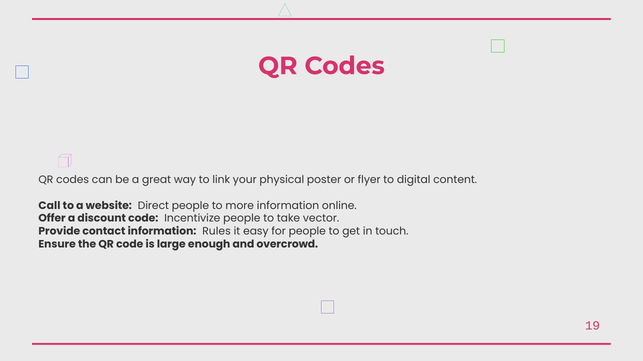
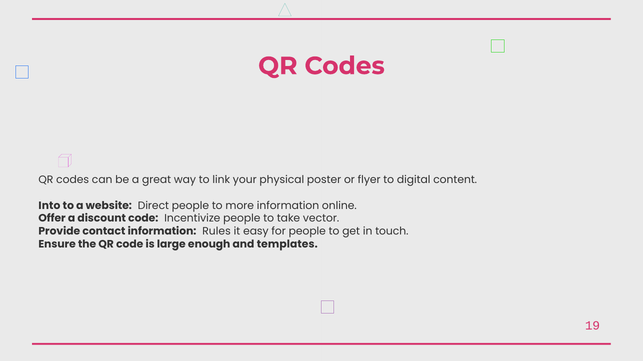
Call: Call -> Into (49, 206)
overcrowd: overcrowd -> templates (287, 244)
